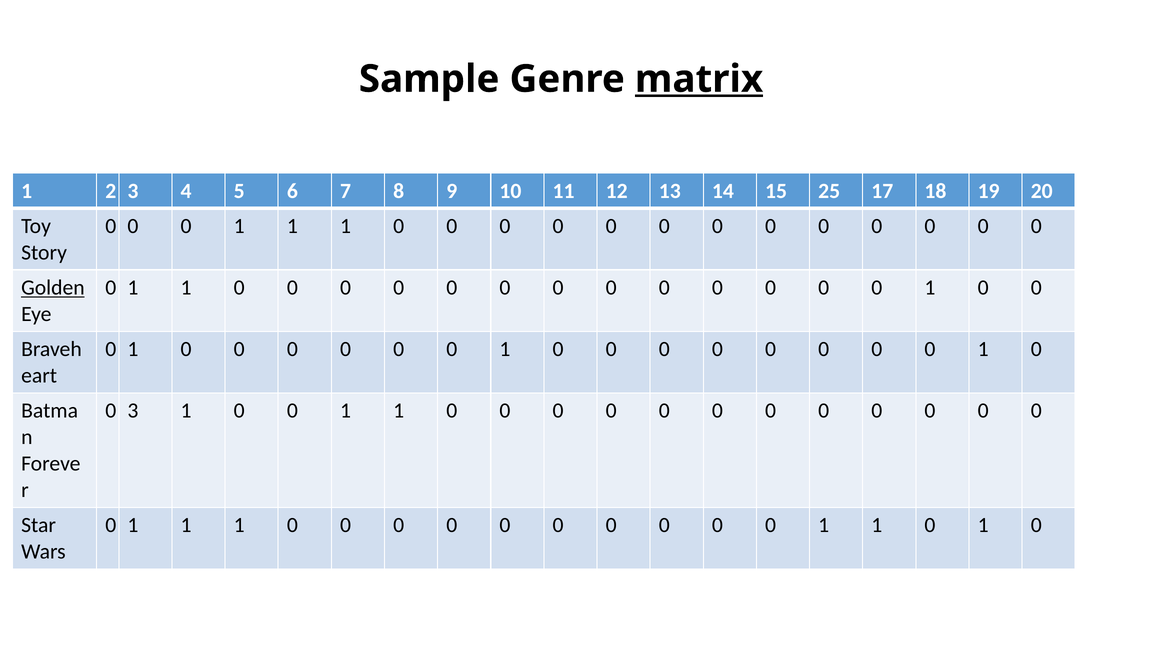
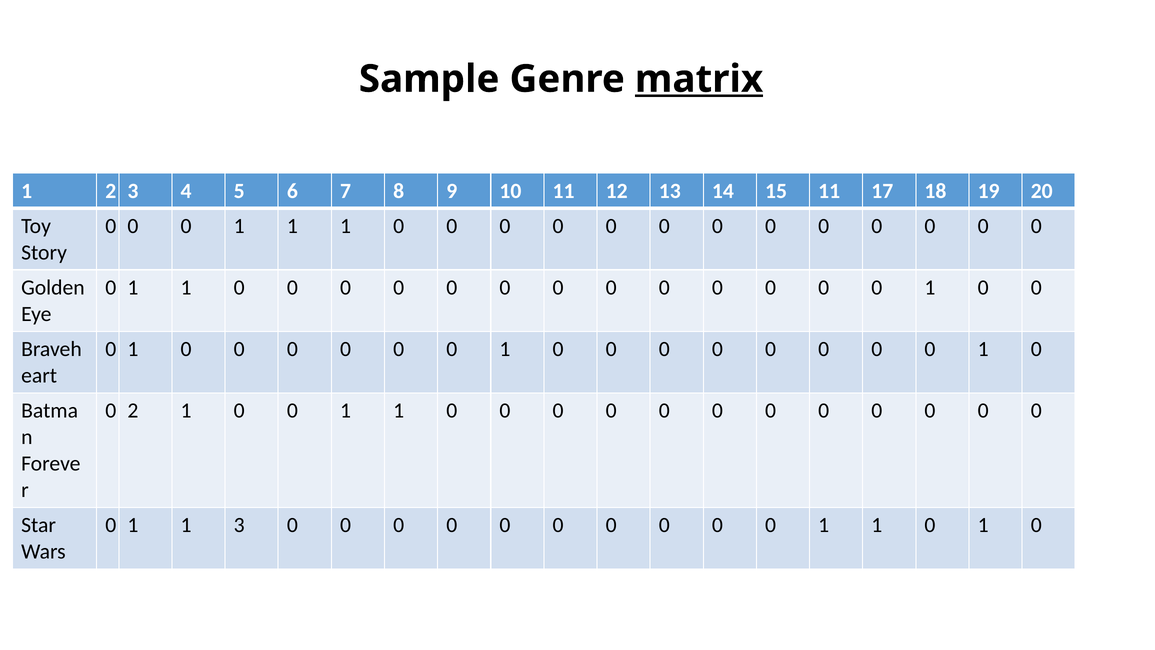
15 25: 25 -> 11 (829, 191)
Golden underline: present -> none (53, 287)
0 3: 3 -> 2 (133, 411)
1: 1 -> 3 (239, 525)
